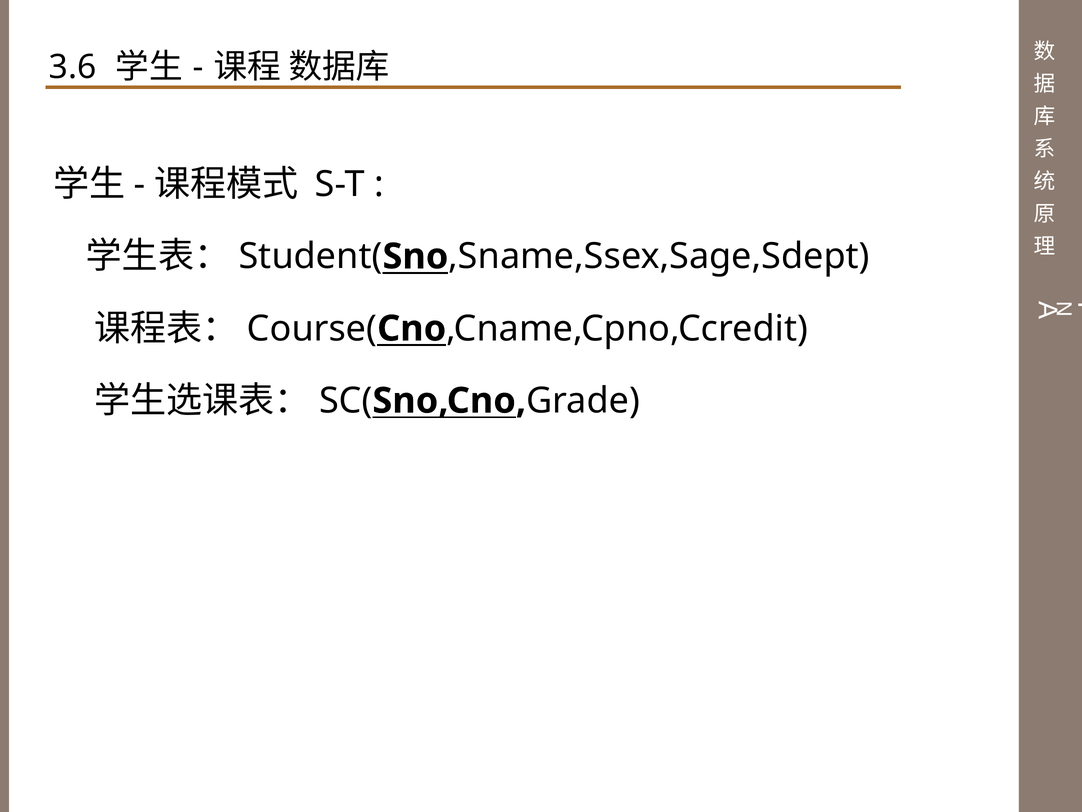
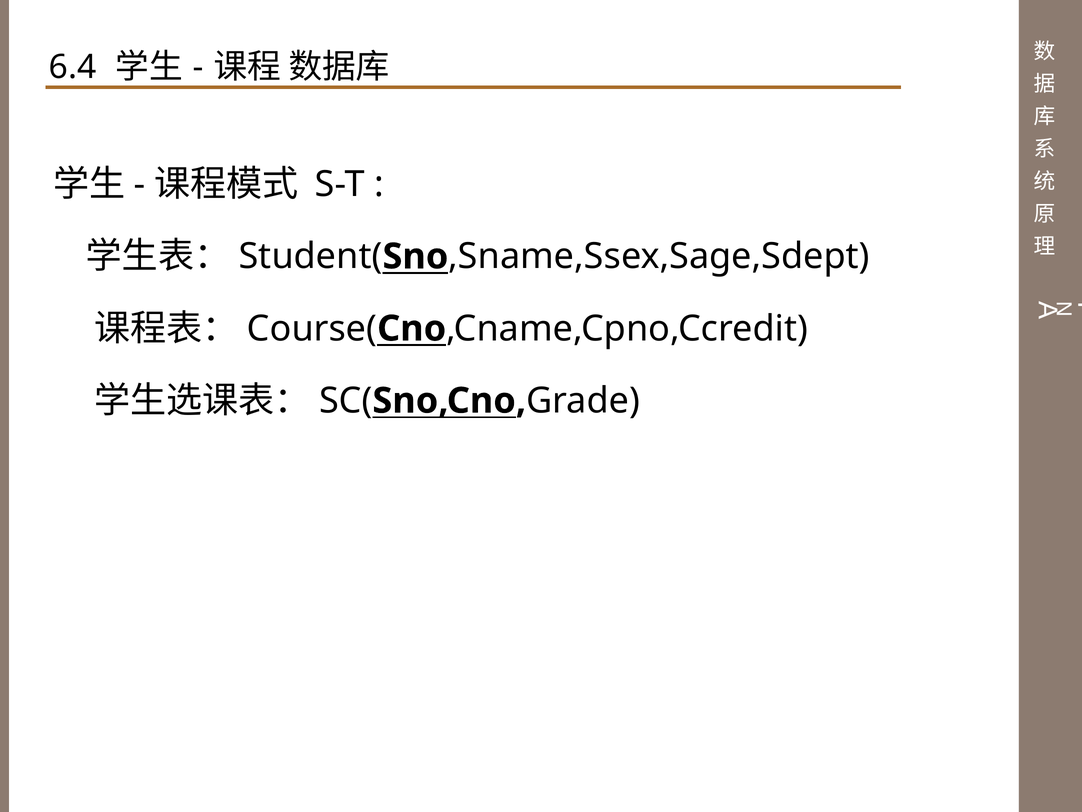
3.6: 3.6 -> 6.4 (73, 67)
